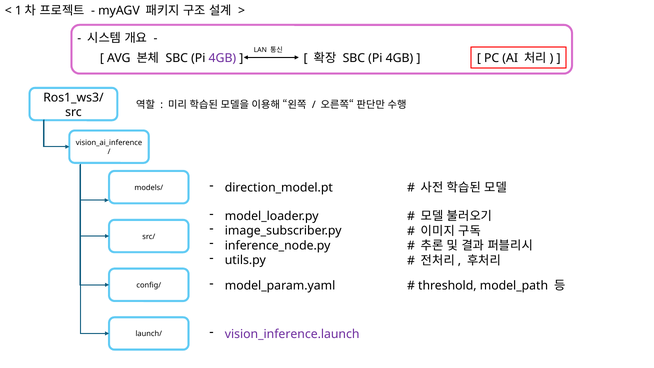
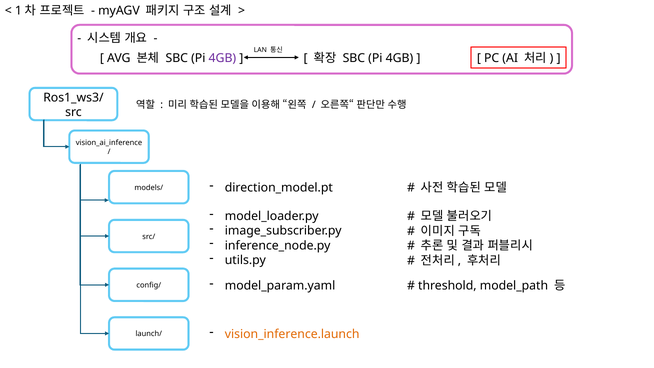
vision_inference.launch colour: purple -> orange (292, 334)
